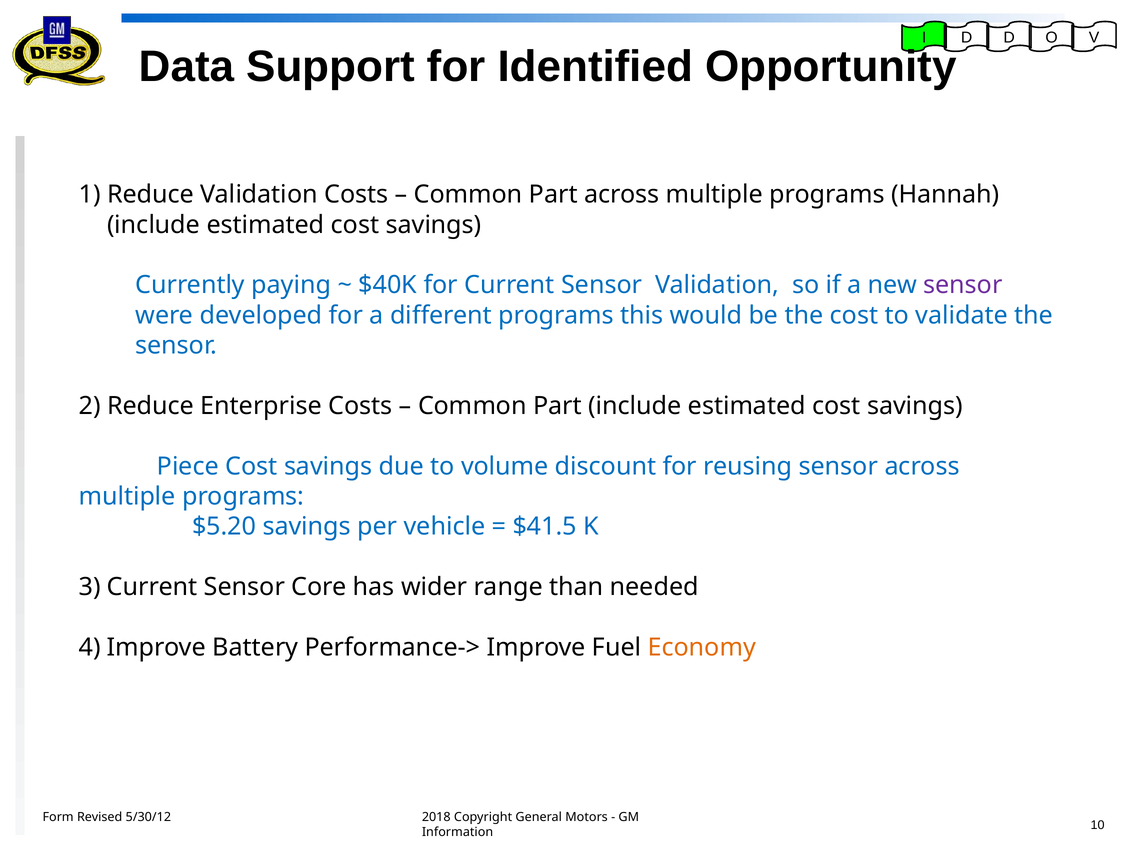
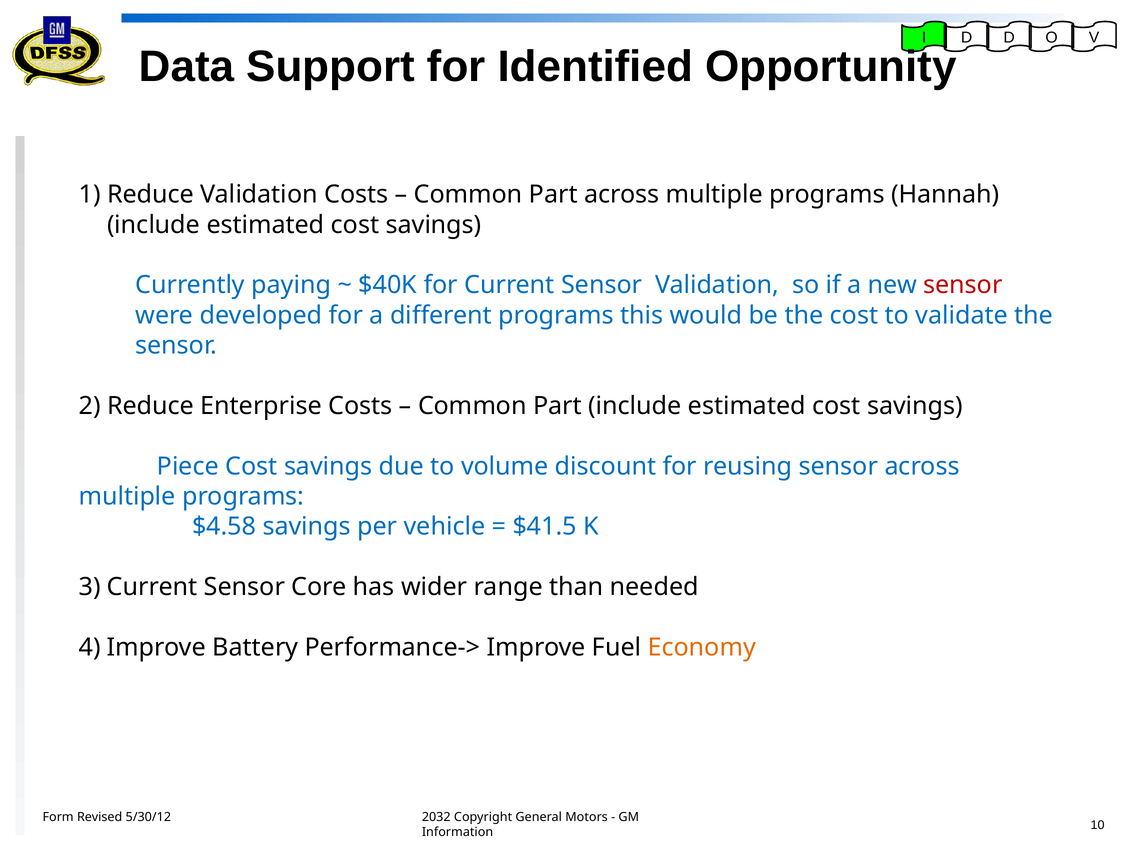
sensor colour: purple -> red (963, 285)
$5.20: $5.20 -> $4.58 (224, 527)
2018: 2018 -> 2032 (436, 818)
